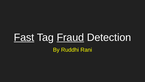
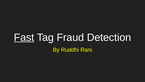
Fraud underline: present -> none (70, 37)
